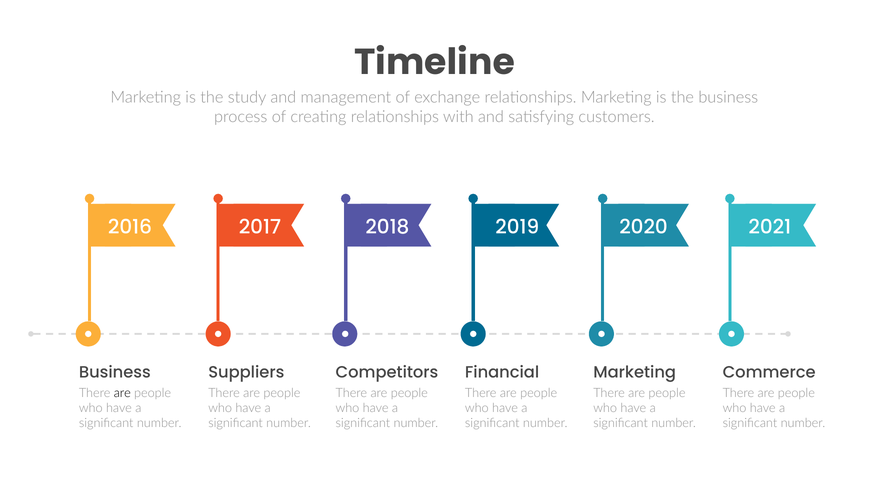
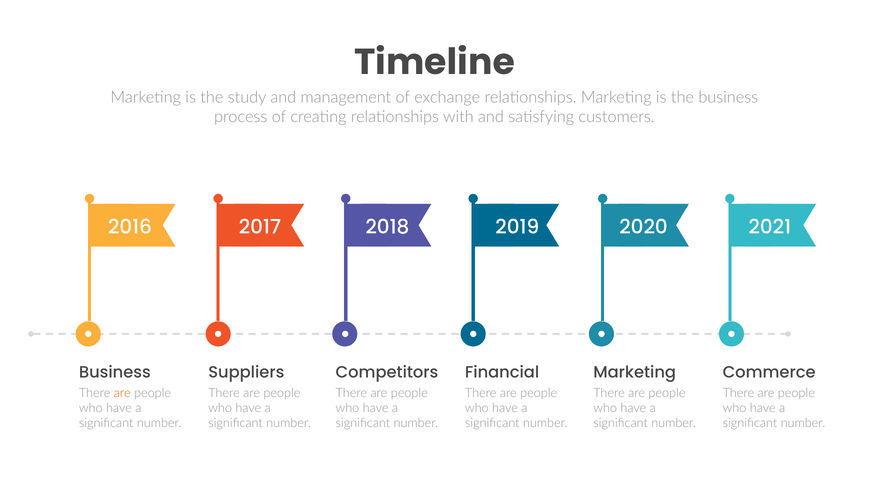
are colour: black -> orange (122, 393)
